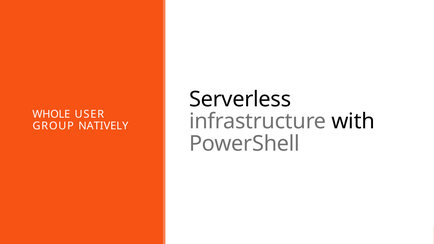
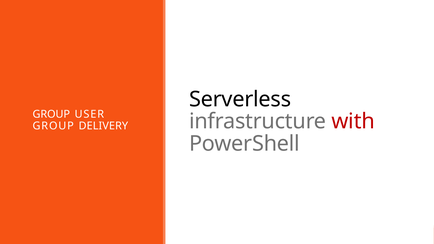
WHOLE: WHOLE -> GROUP (51, 114)
with colour: black -> red (353, 122)
NATIVELY: NATIVELY -> DELIVERY (103, 126)
